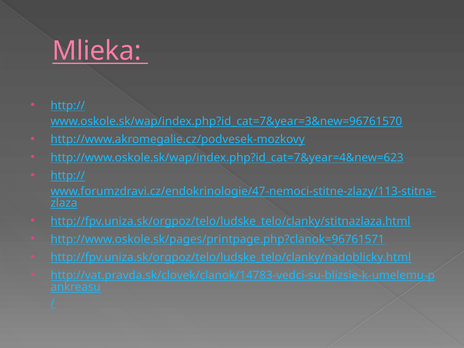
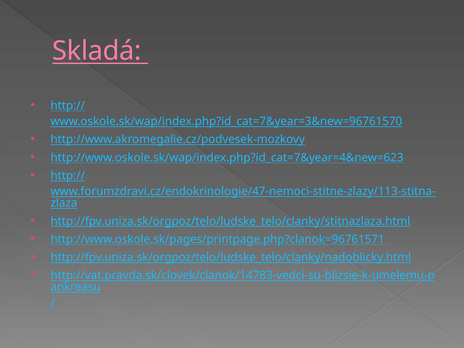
Mlieka: Mlieka -> Skladá (97, 51)
